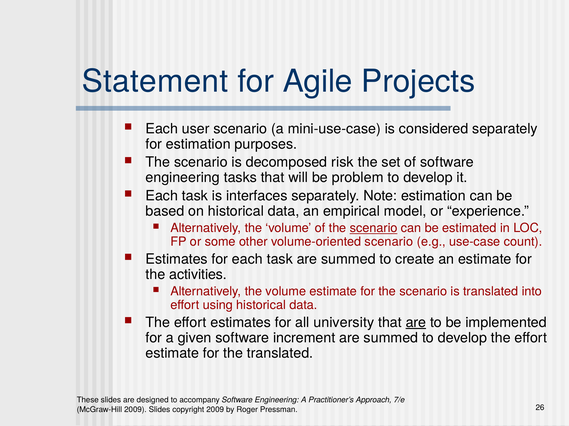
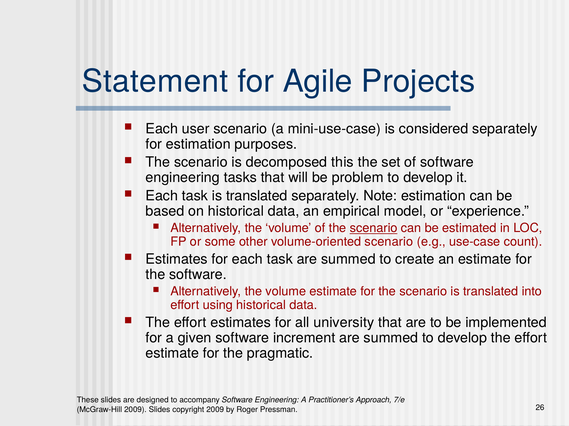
risk: risk -> this (342, 163)
task is interfaces: interfaces -> translated (257, 196)
the activities: activities -> software (198, 275)
are underline: present -> none (416, 323)
the translated: translated -> pragmatic (280, 354)
